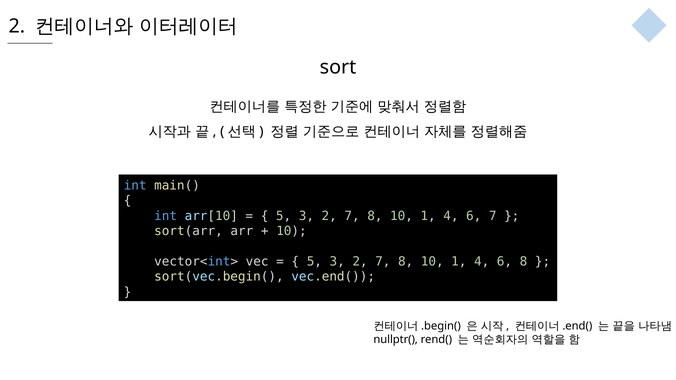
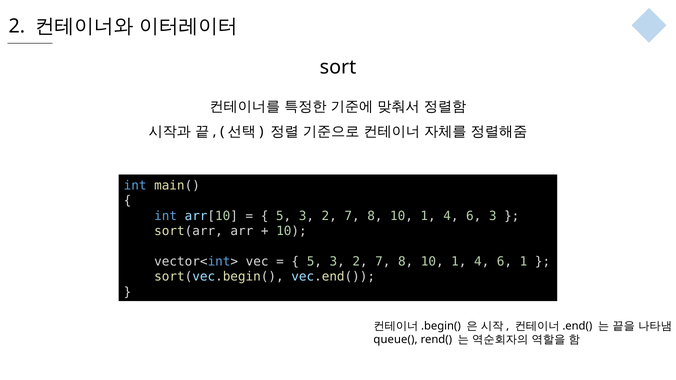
6 7: 7 -> 3 (493, 216)
6 8: 8 -> 1 (524, 262)
nullptr(: nullptr( -> queue( (396, 340)
